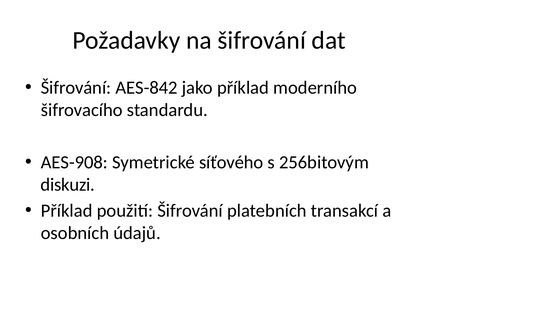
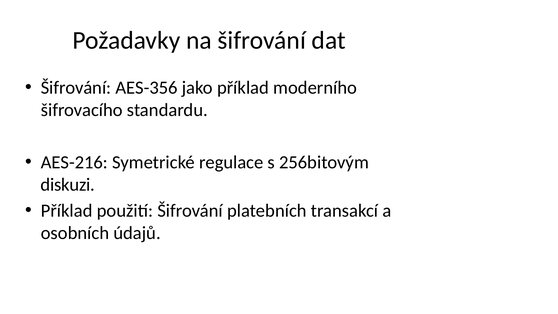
AES-842: AES-842 -> AES-356 (147, 88)
AES-908: AES-908 -> AES-216 (74, 162)
síťového: síťového -> regulace (231, 162)
